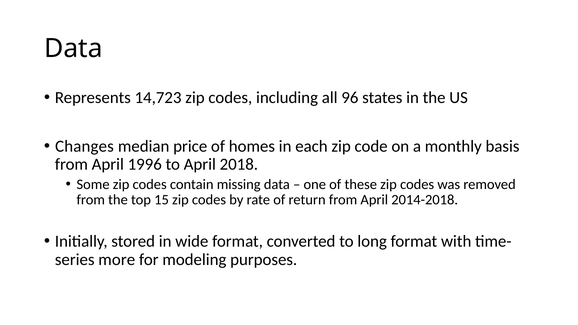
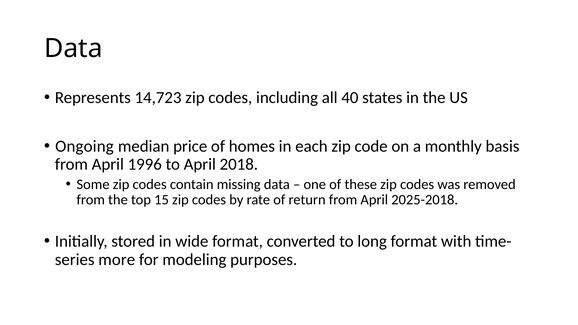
96: 96 -> 40 (350, 98)
Changes: Changes -> Ongoing (84, 146)
2014-2018: 2014-2018 -> 2025-2018 (425, 200)
